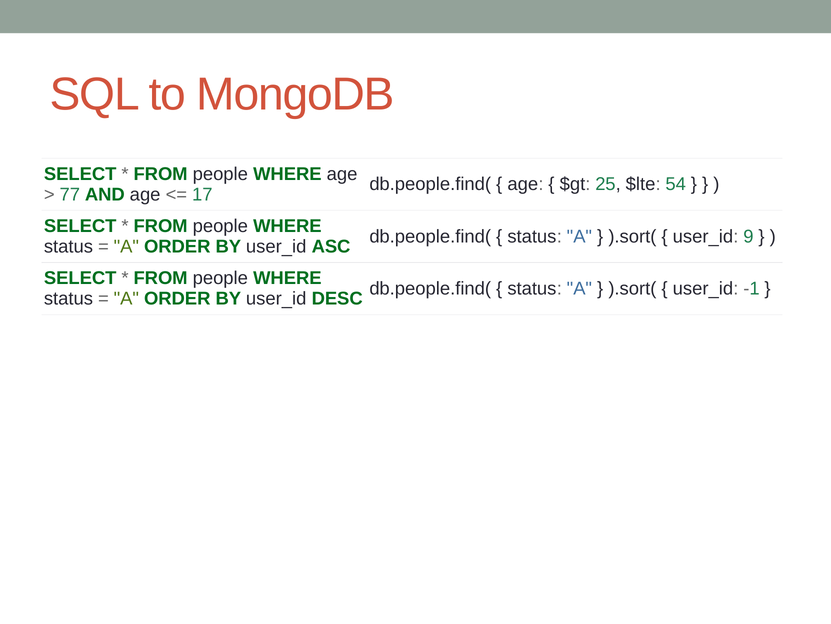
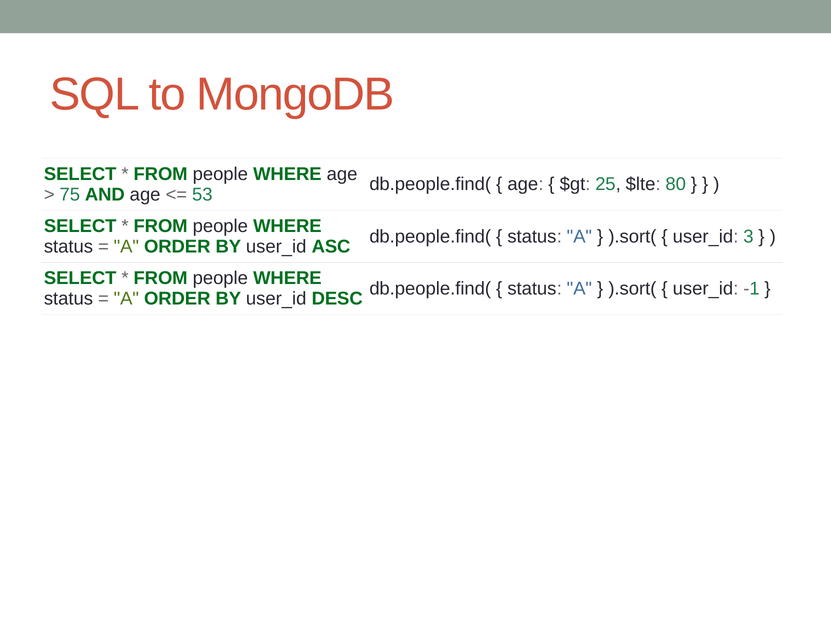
54: 54 -> 80 (676, 184)
77: 77 -> 75 (70, 194)
17: 17 -> 53 (202, 194)
9: 9 -> 3 (748, 236)
